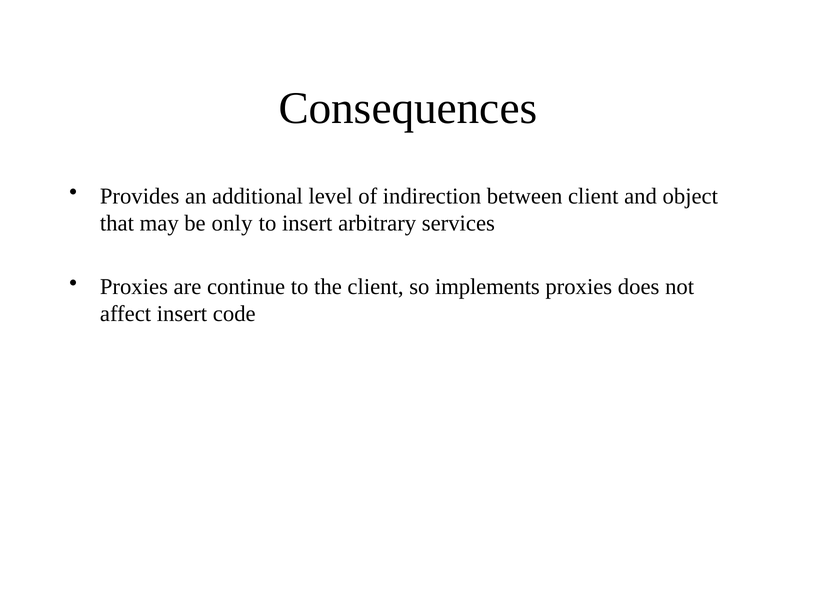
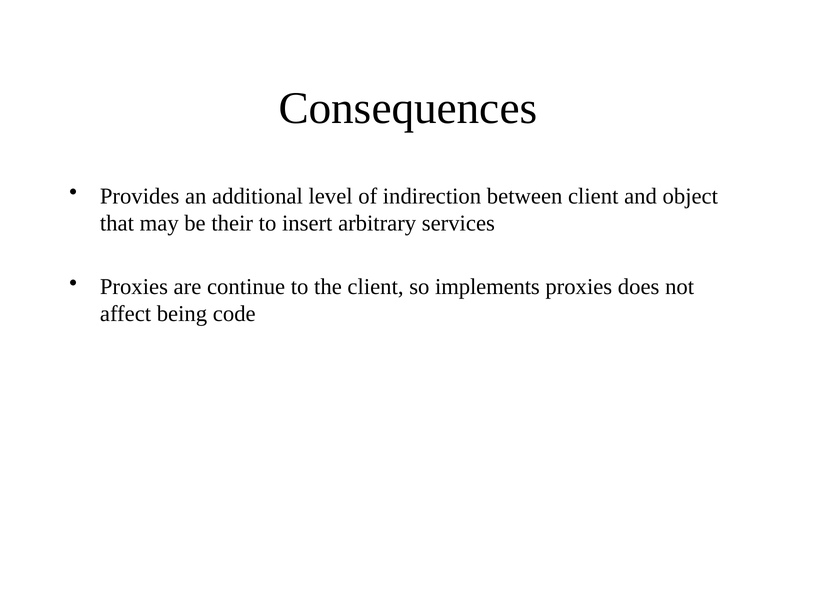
only: only -> their (232, 223)
affect insert: insert -> being (182, 314)
